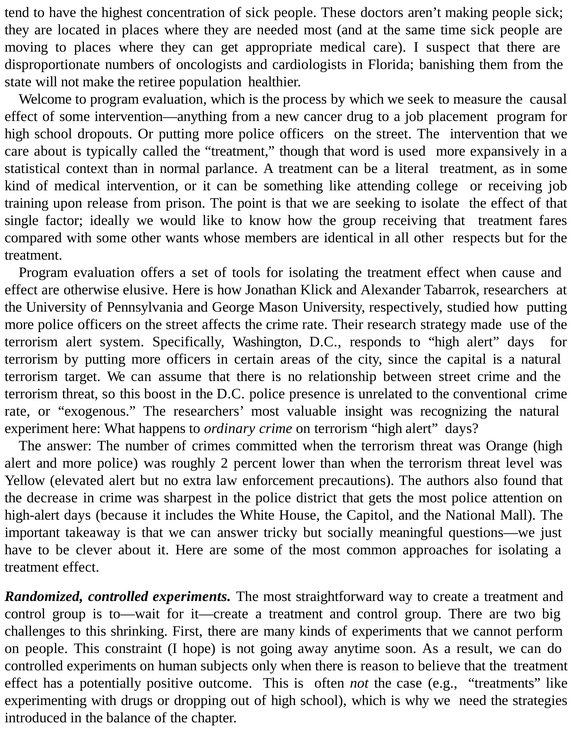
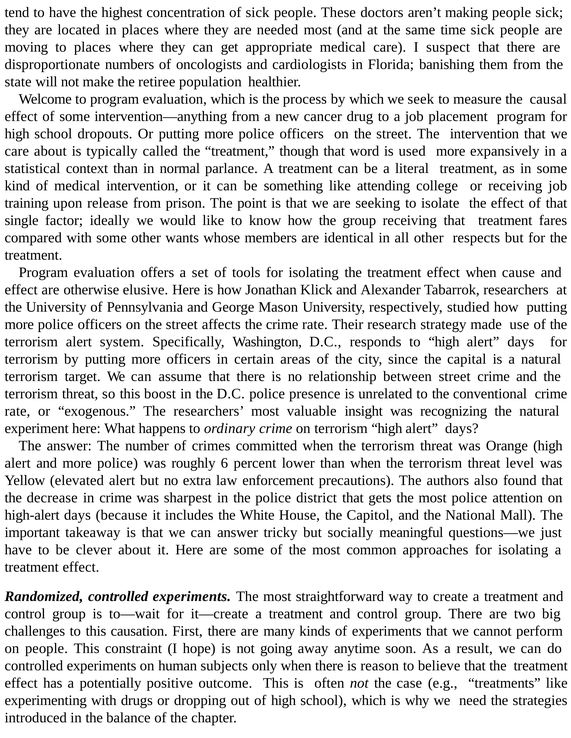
2: 2 -> 6 (224, 464)
shrinking: shrinking -> causation (139, 632)
